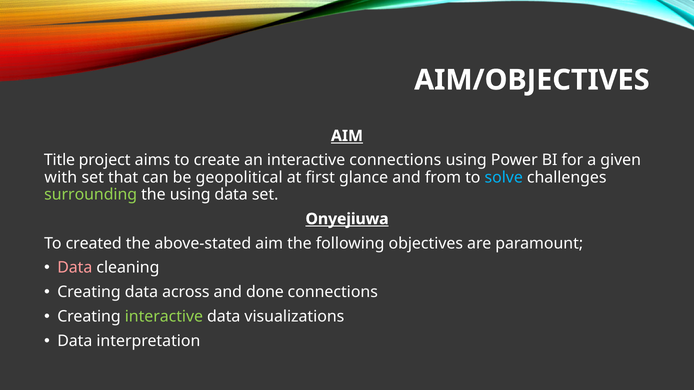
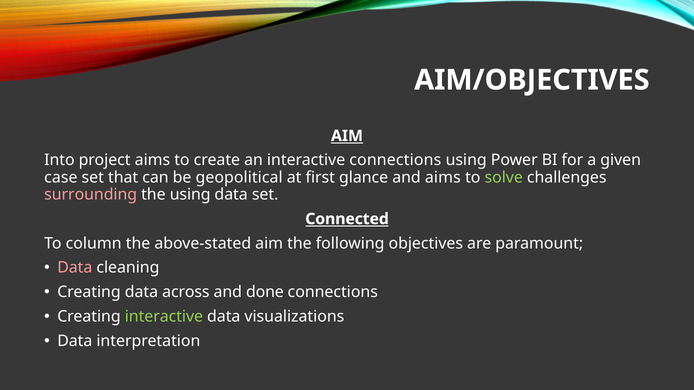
Title: Title -> Into (59, 160)
with: with -> case (61, 178)
and from: from -> aims (443, 178)
solve colour: light blue -> light green (504, 178)
surrounding colour: light green -> pink (91, 195)
Onyejiuwa: Onyejiuwa -> Connected (347, 219)
created: created -> column (94, 244)
